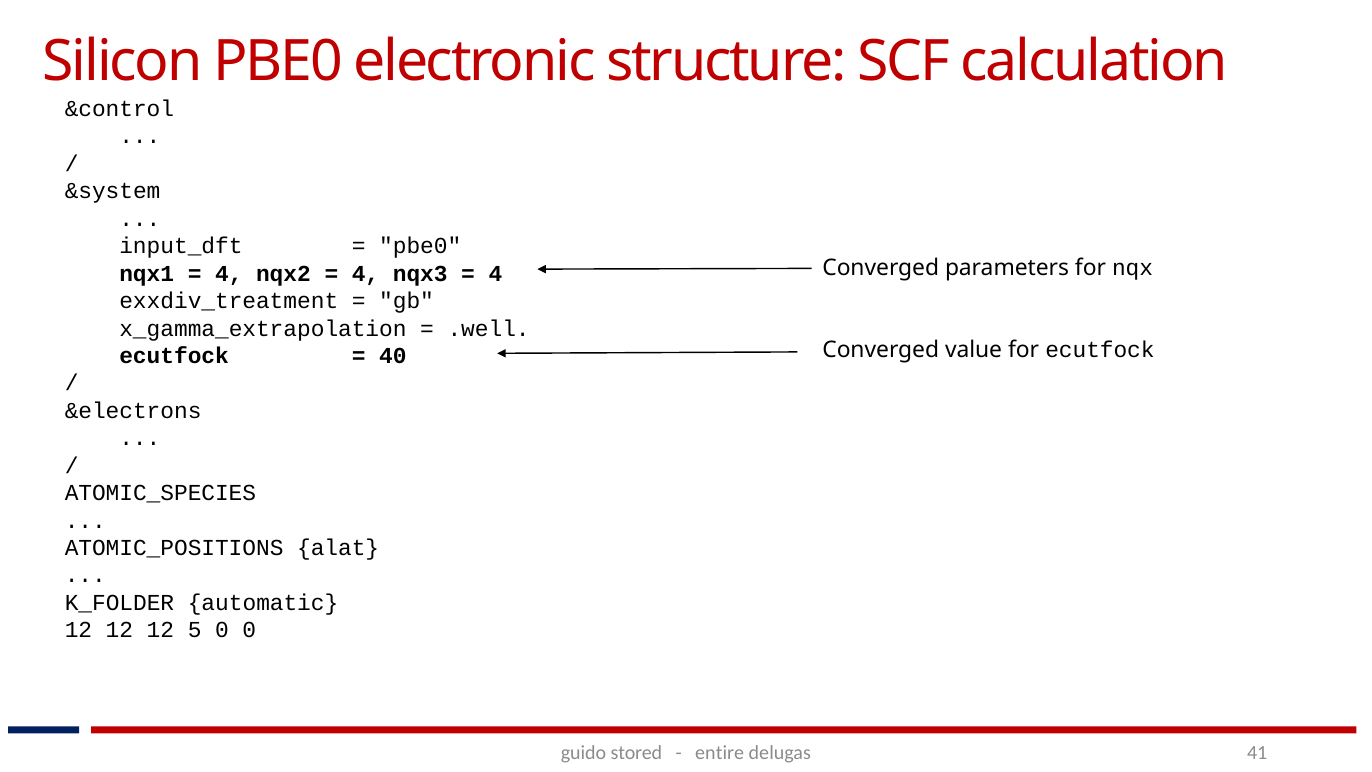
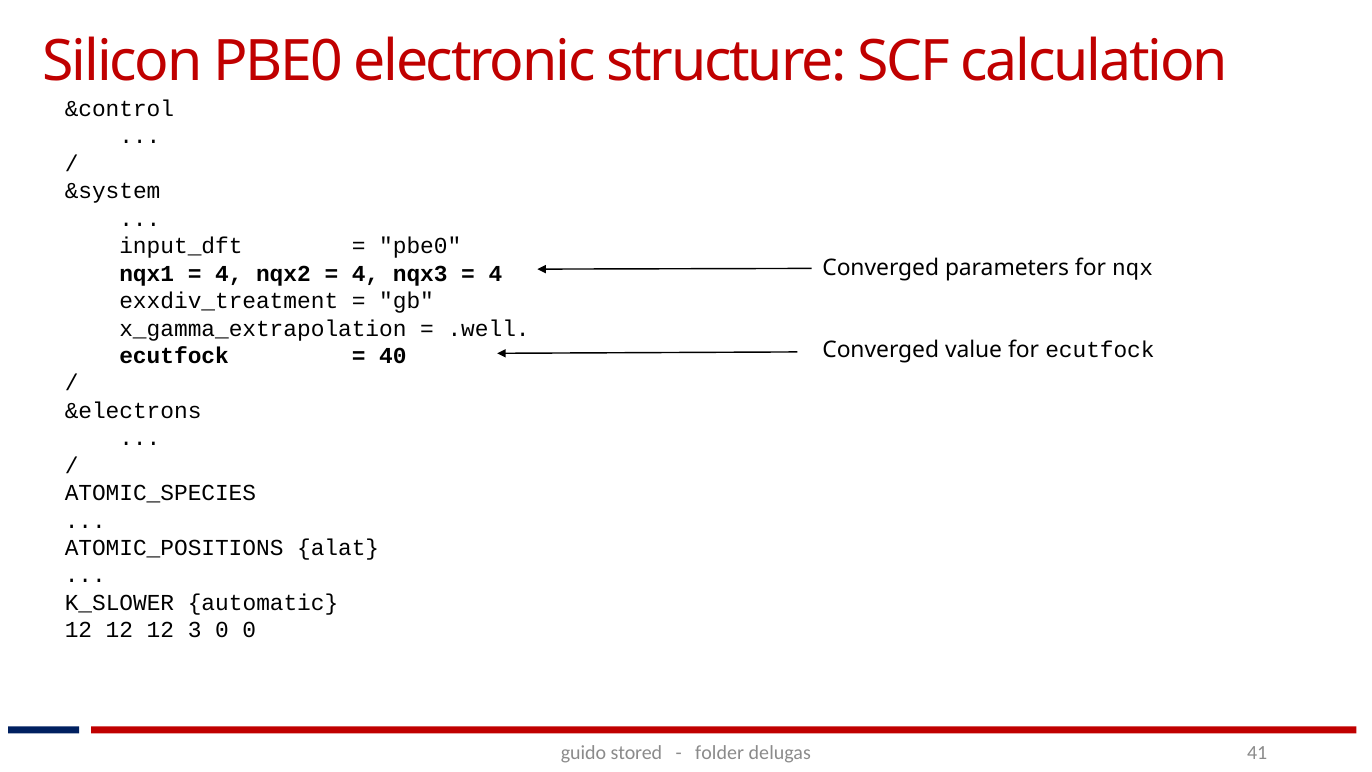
K_FOLDER: K_FOLDER -> K_SLOWER (119, 603)
5: 5 -> 3 (195, 630)
entire: entire -> folder (720, 753)
